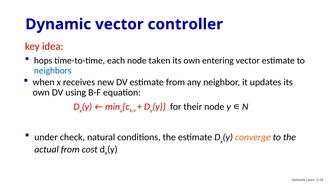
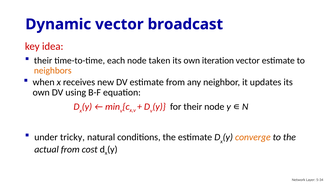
controller: controller -> broadcast (185, 24)
hops: hops -> their (43, 61)
entering: entering -> iteration (218, 61)
neighbors colour: blue -> orange (53, 71)
check: check -> tricky (72, 138)
